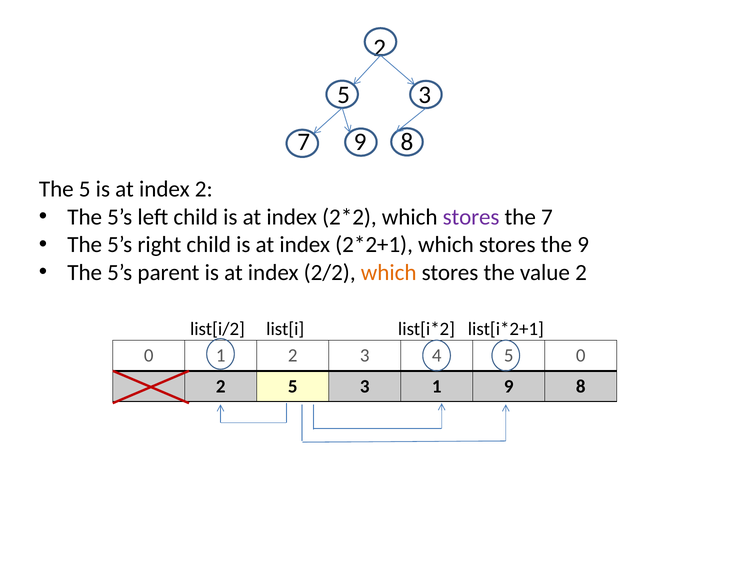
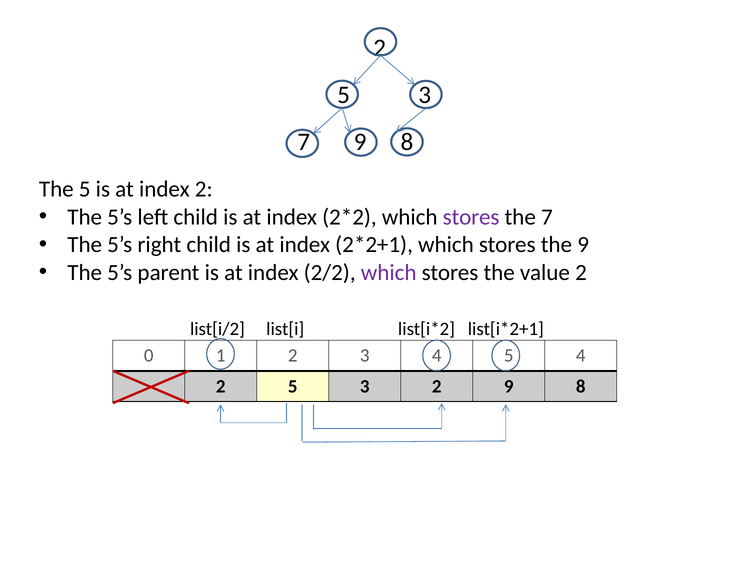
which colour: orange -> purple (389, 272)
5 0: 0 -> 4 (581, 356)
3 1: 1 -> 2 (437, 386)
